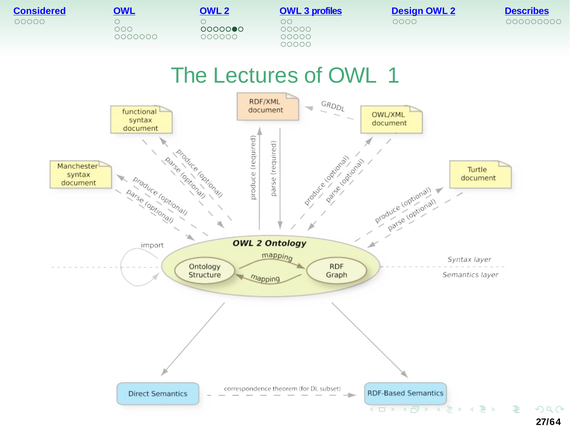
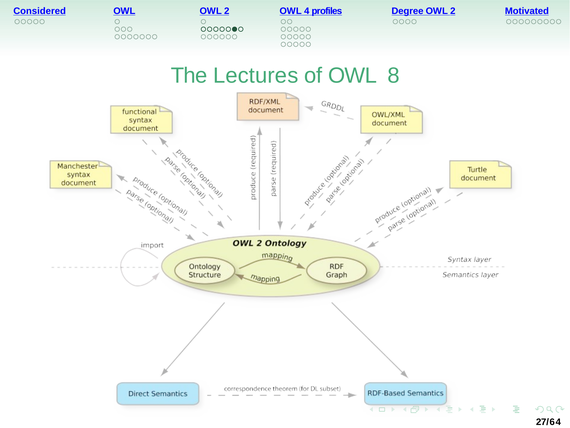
3: 3 -> 4 (307, 11)
Design: Design -> Degree (407, 11)
Describes: Describes -> Motivated (527, 11)
1: 1 -> 8 (394, 76)
